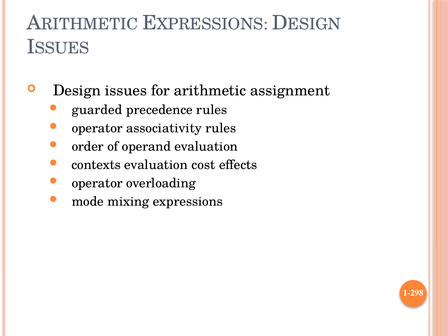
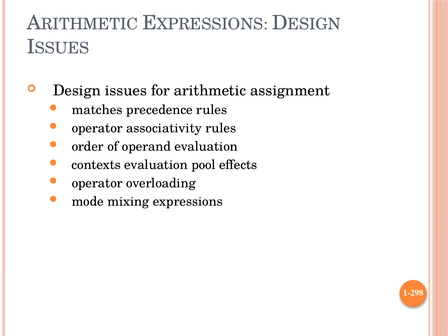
guarded: guarded -> matches (97, 110)
cost: cost -> pool (203, 165)
